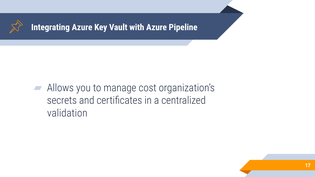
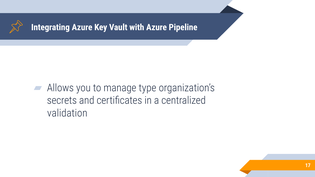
cost: cost -> type (148, 88)
